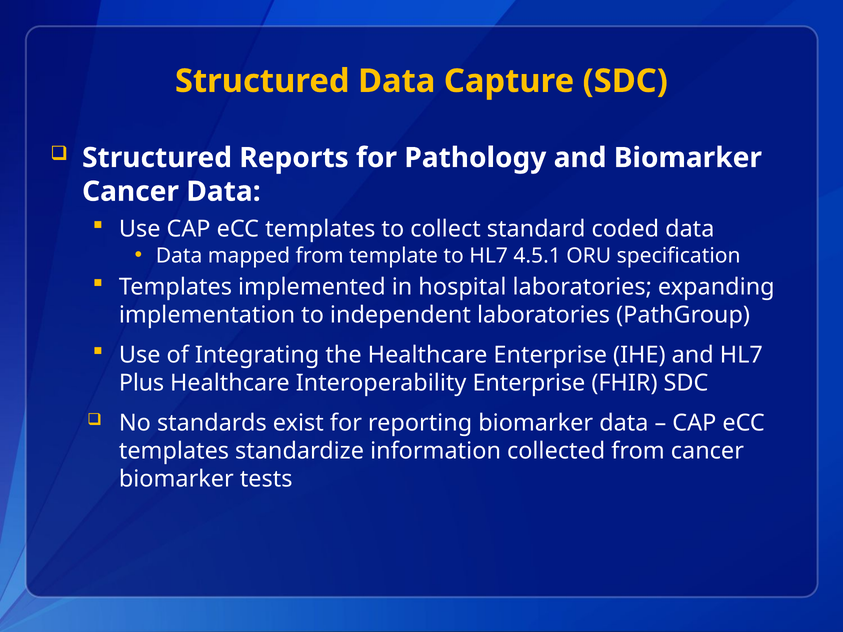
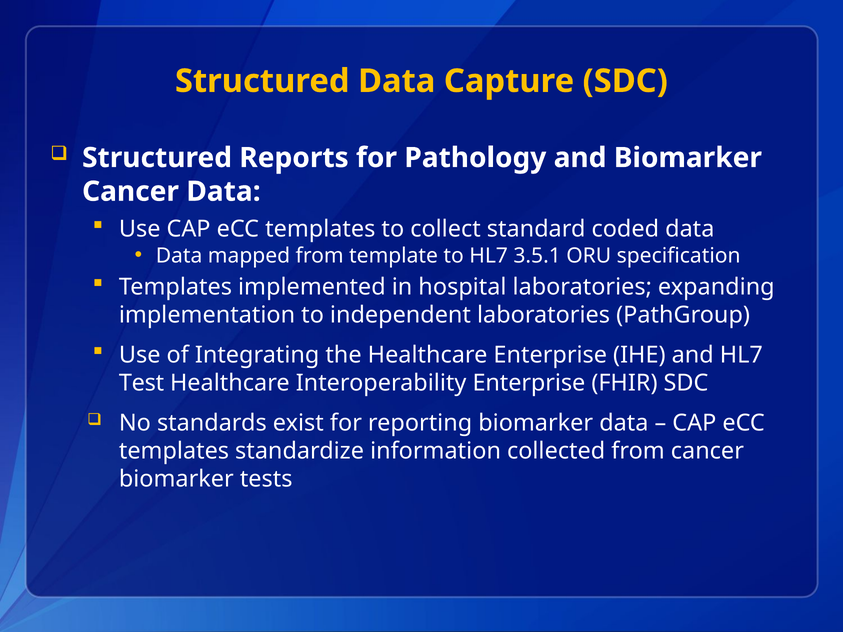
4.5.1: 4.5.1 -> 3.5.1 (537, 256)
Plus: Plus -> Test (142, 383)
